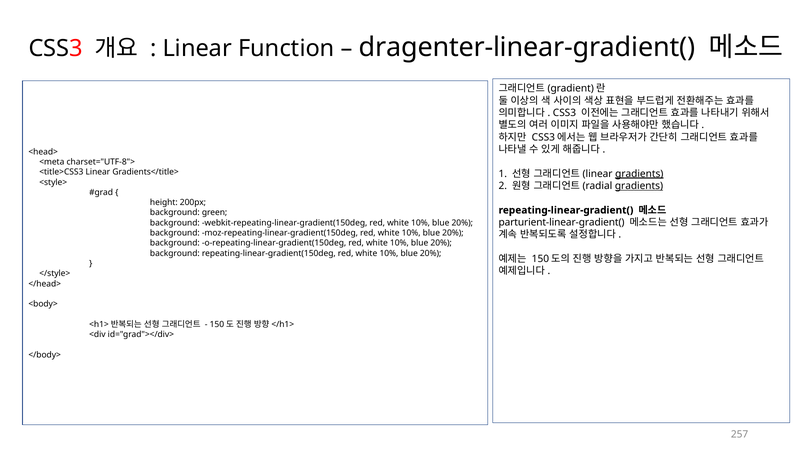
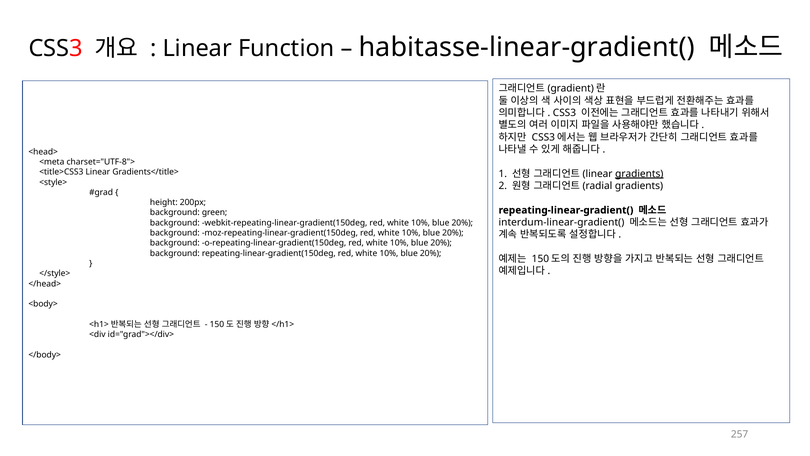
dragenter-linear-gradient(: dragenter-linear-gradient( -> habitasse-linear-gradient( (527, 47)
gradients underline: present -> none (639, 186)
parturient-linear-gradient(: parturient-linear-gradient( -> interdum-linear-gradient( (561, 222)
